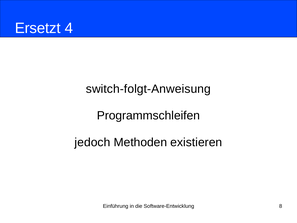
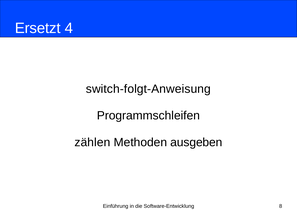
jedoch: jedoch -> zählen (92, 142)
existieren: existieren -> ausgeben (196, 142)
